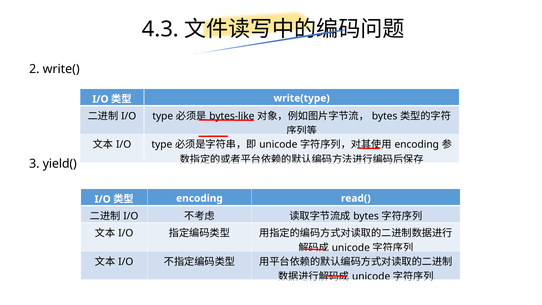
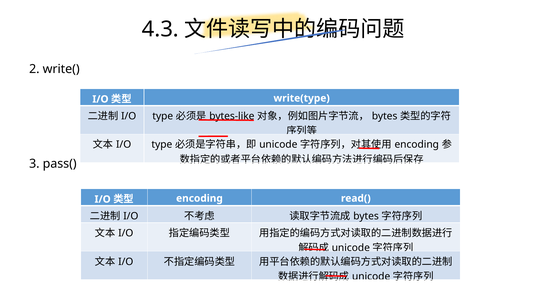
yield(: yield( -> pass( (60, 164)
